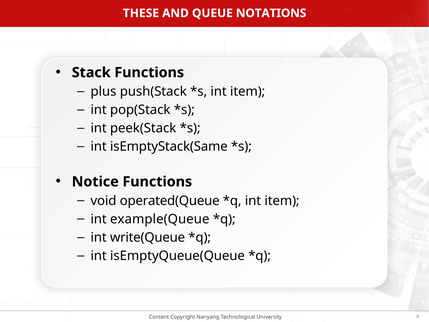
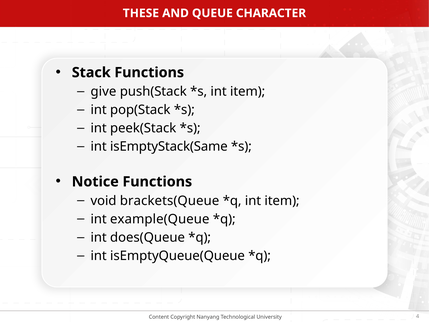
NOTATIONS: NOTATIONS -> CHARACTER (271, 13)
plus: plus -> give (103, 91)
operated(Queue: operated(Queue -> brackets(Queue (170, 201)
write(Queue: write(Queue -> does(Queue (147, 237)
